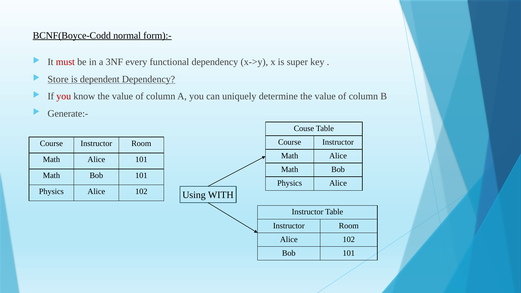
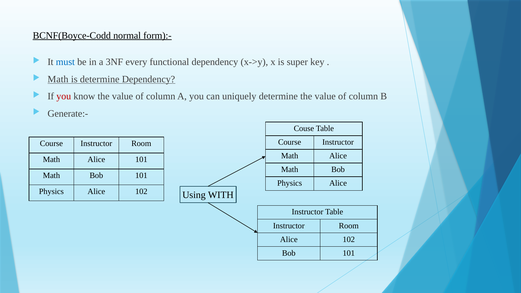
must colour: red -> blue (65, 62)
Store: Store -> Math (58, 79)
is dependent: dependent -> determine (100, 79)
